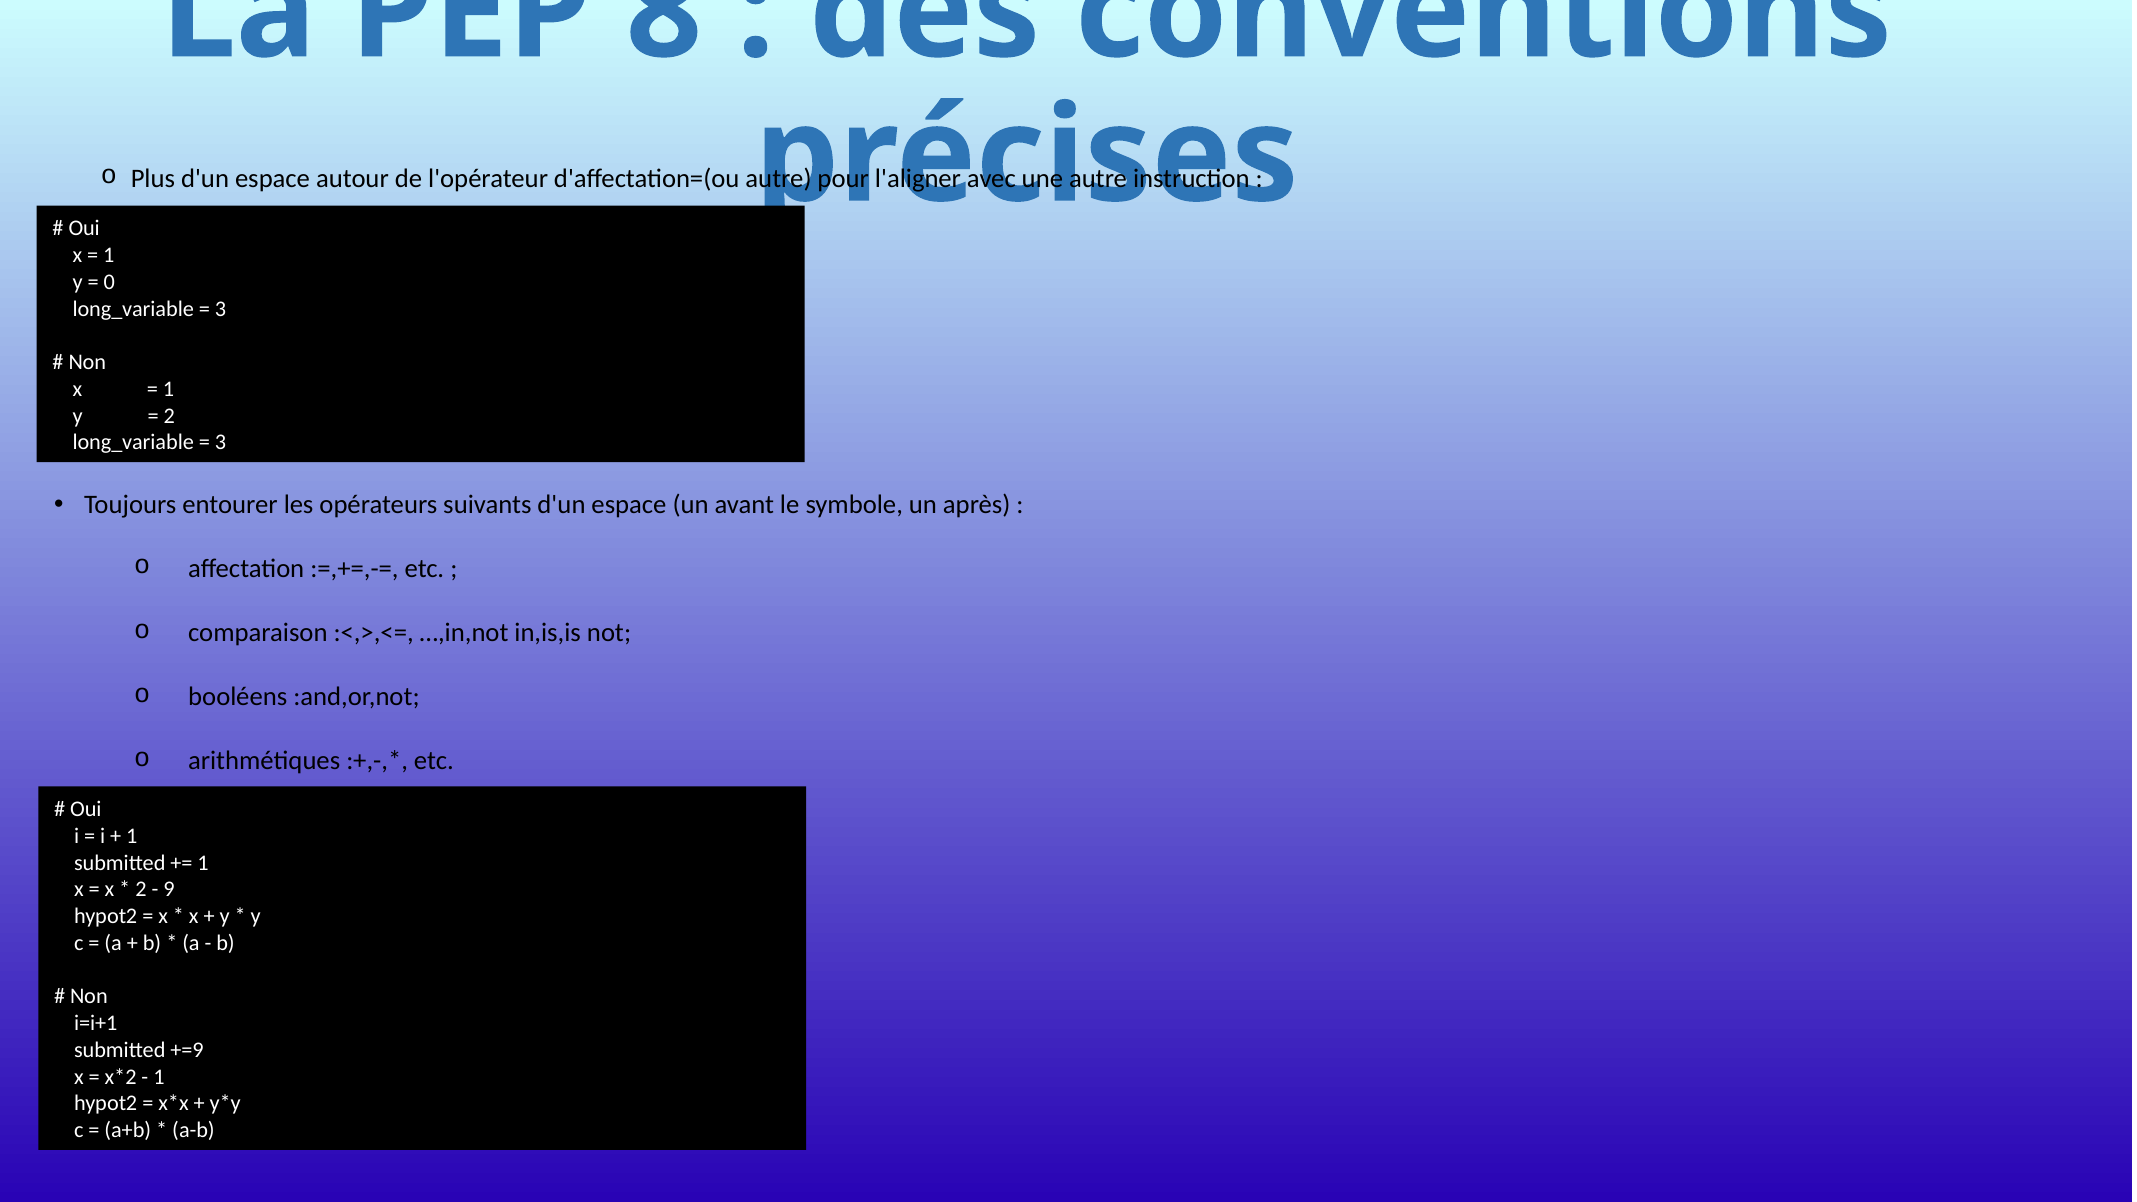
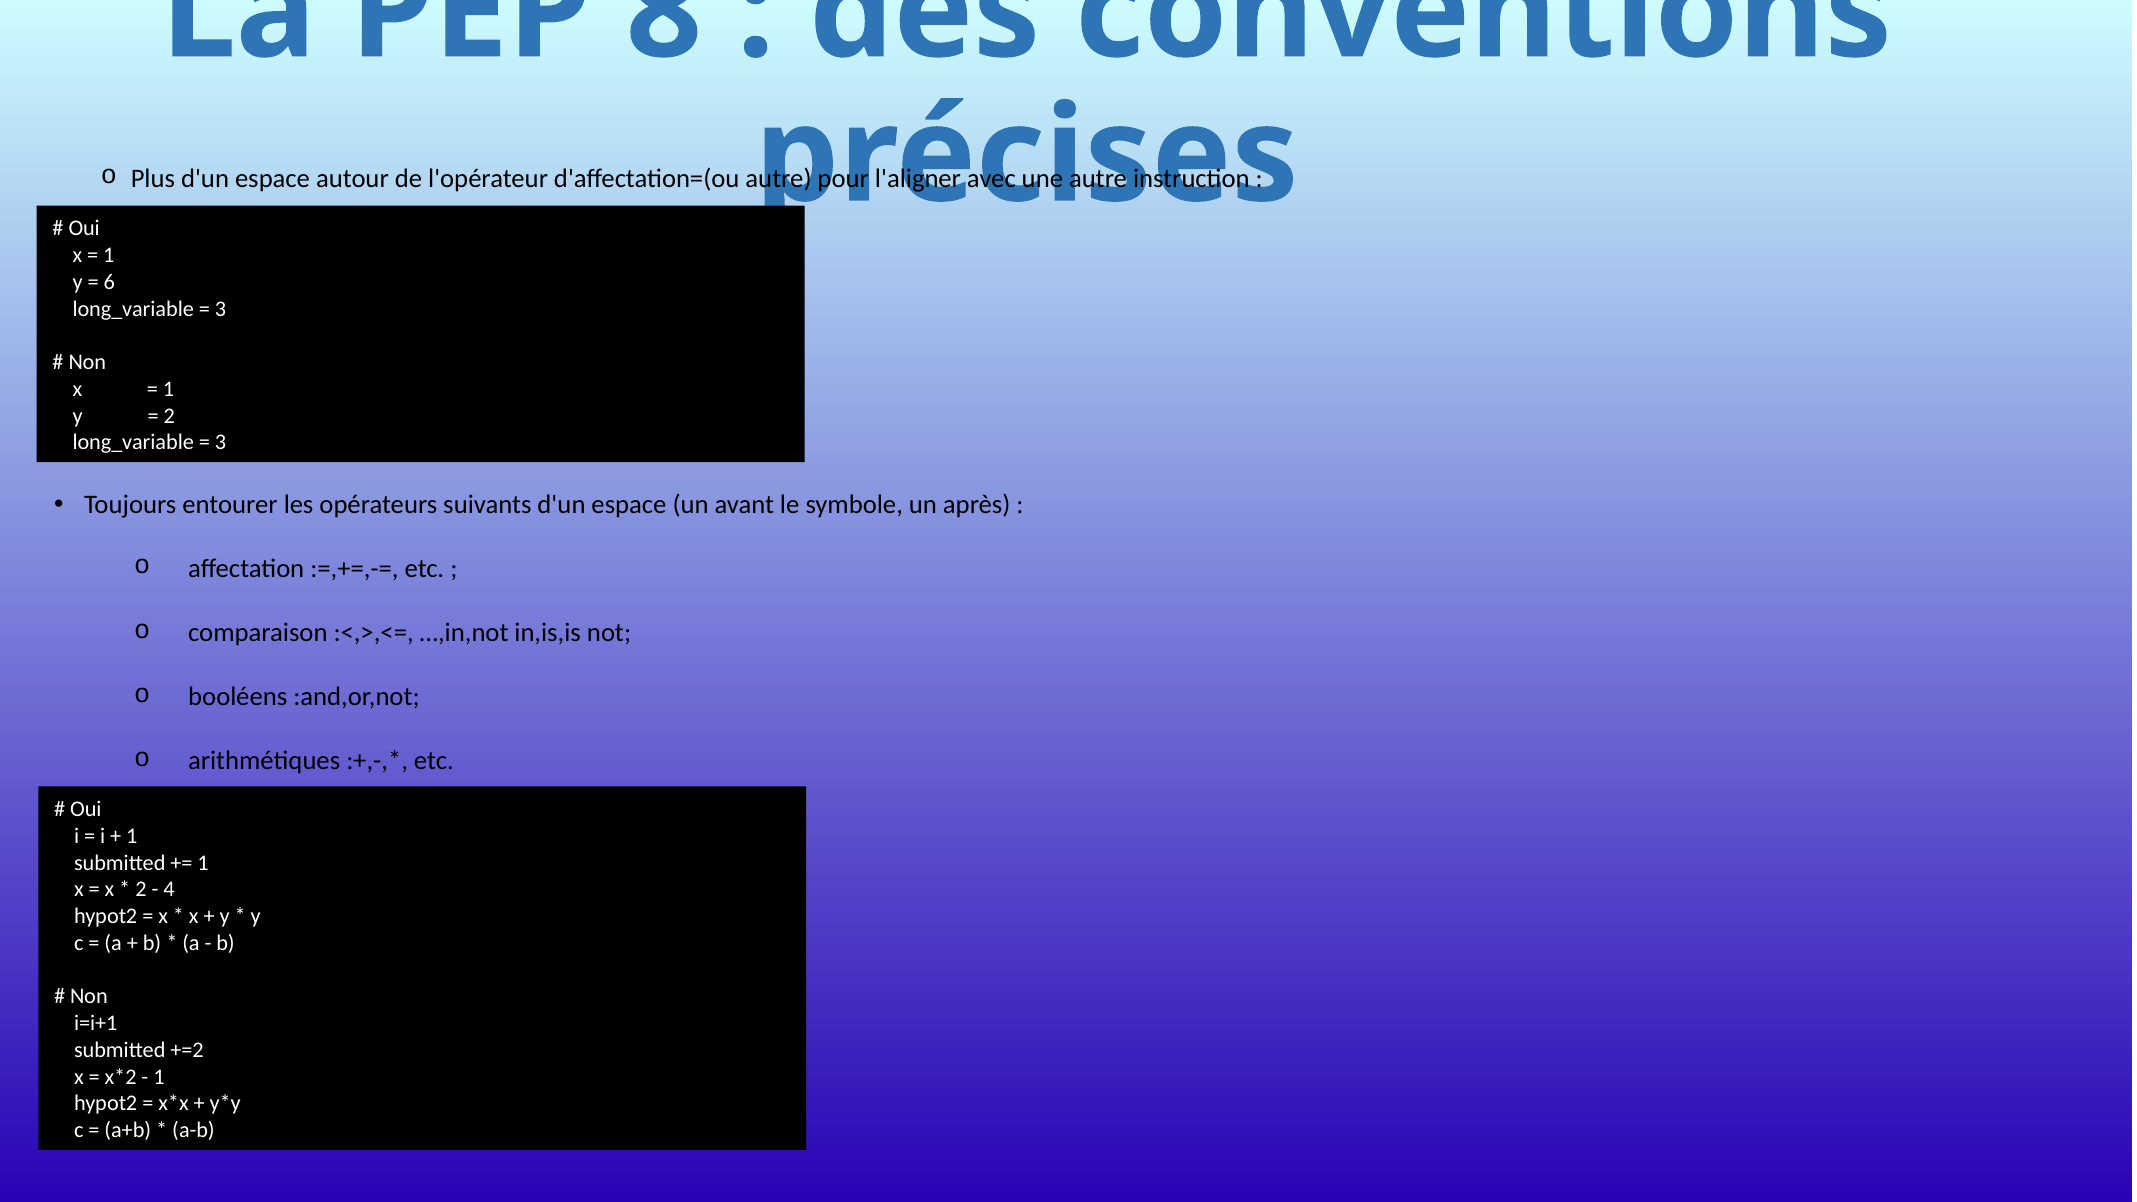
0: 0 -> 6 (109, 282)
9: 9 -> 4 (169, 889)
+=9: +=9 -> +=2 (187, 1050)
